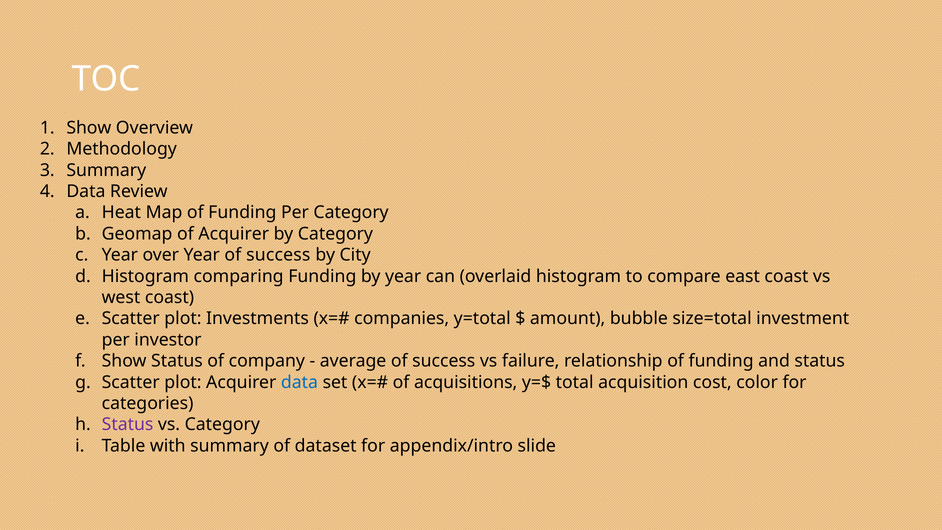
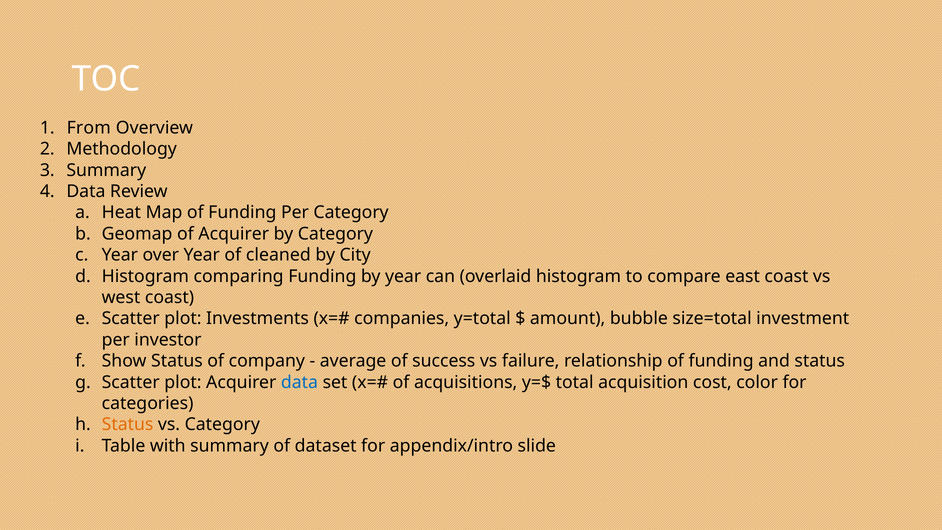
Show: Show -> From (89, 128)
Year of success: success -> cleaned (278, 255)
Status colour: purple -> orange (128, 425)
